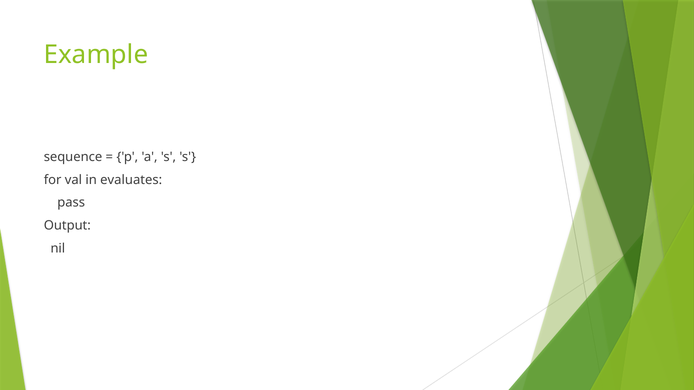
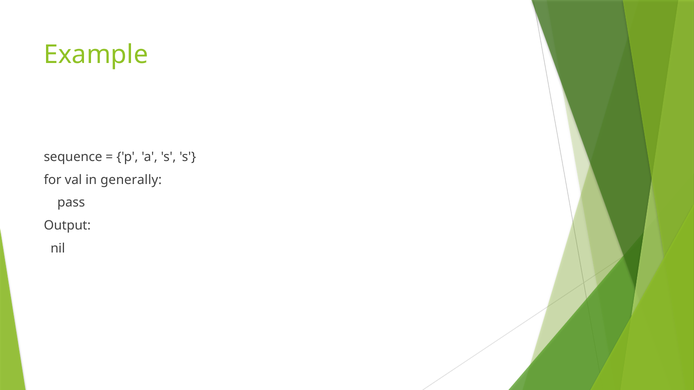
evaluates: evaluates -> generally (131, 180)
